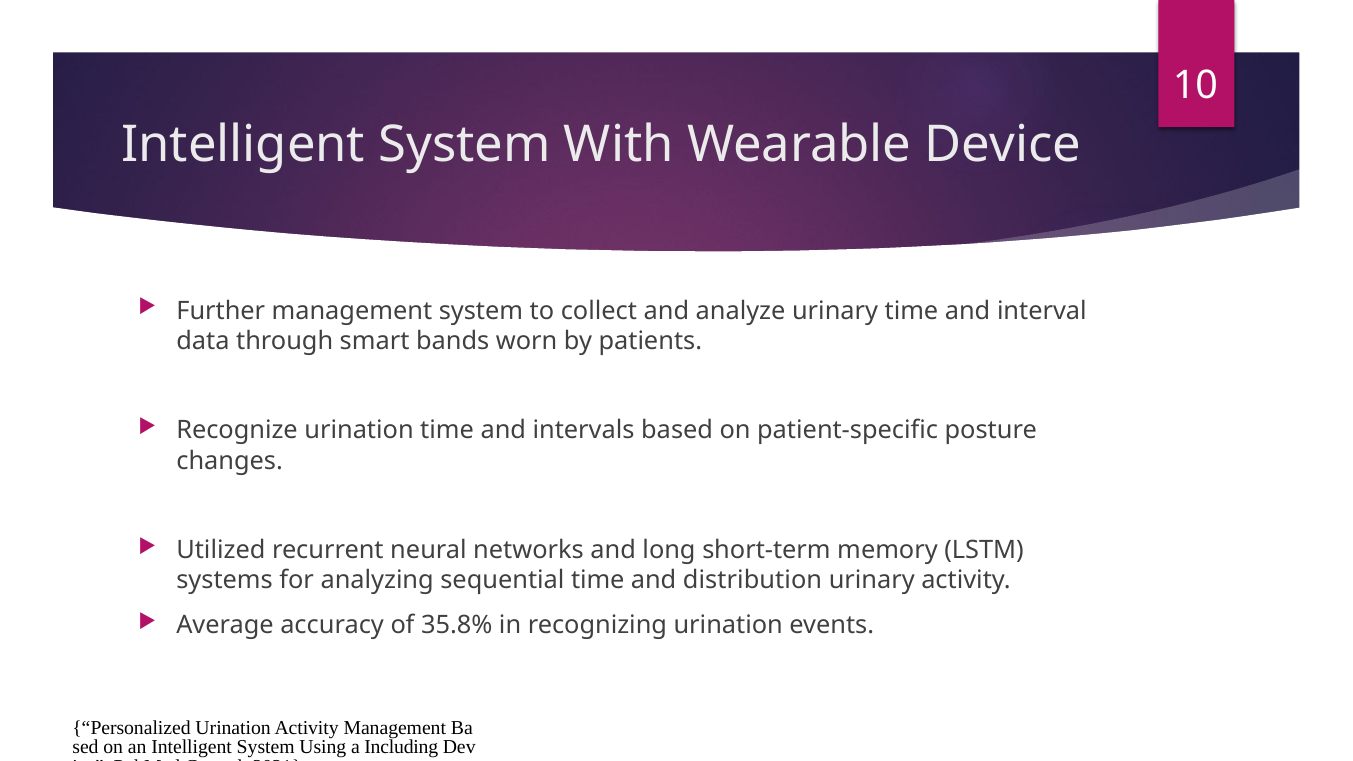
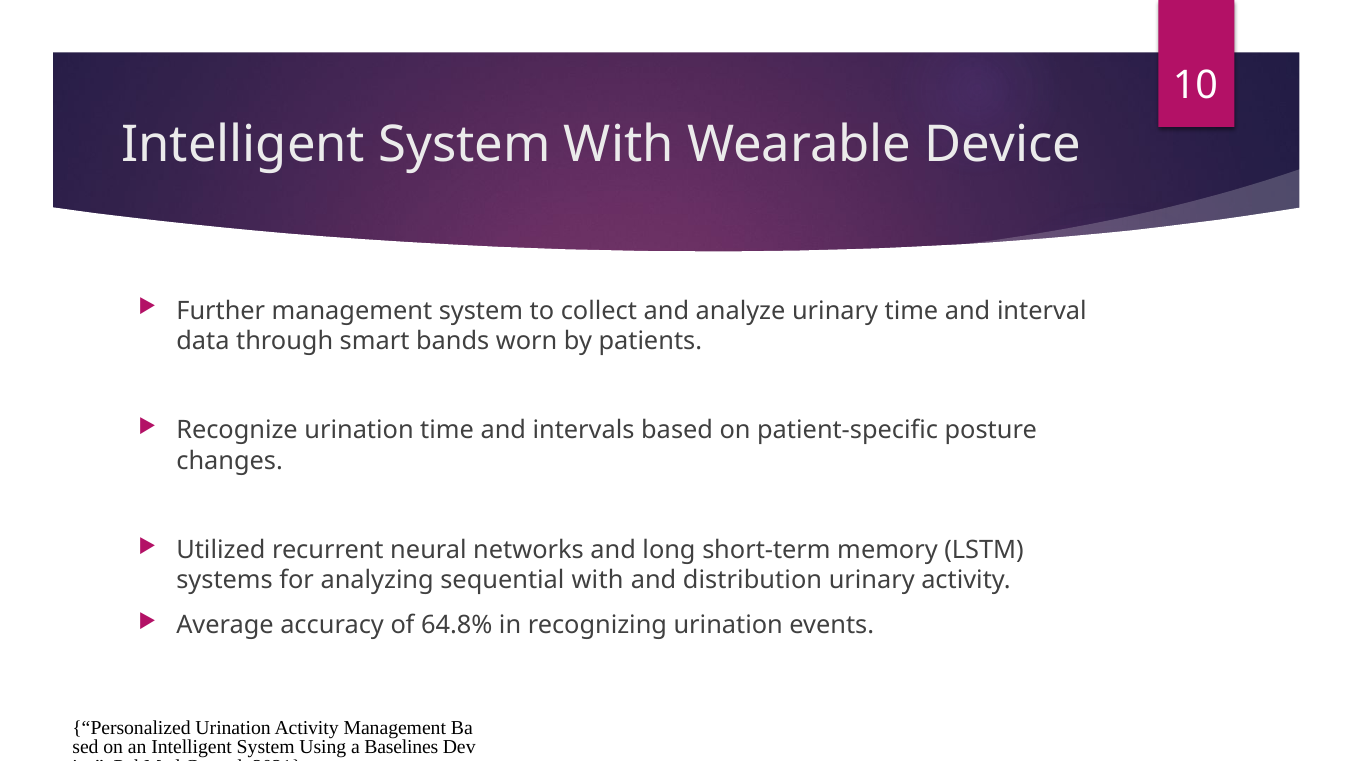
sequential time: time -> with (598, 580)
35.8%: 35.8% -> 64.8% (457, 625)
Including: Including -> Baselines (401, 747)
